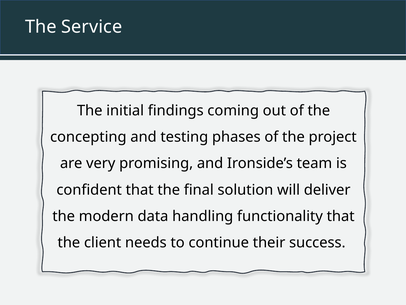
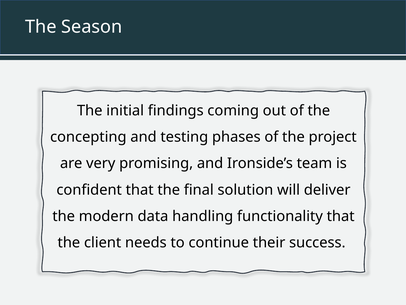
Service: Service -> Season (92, 27)
